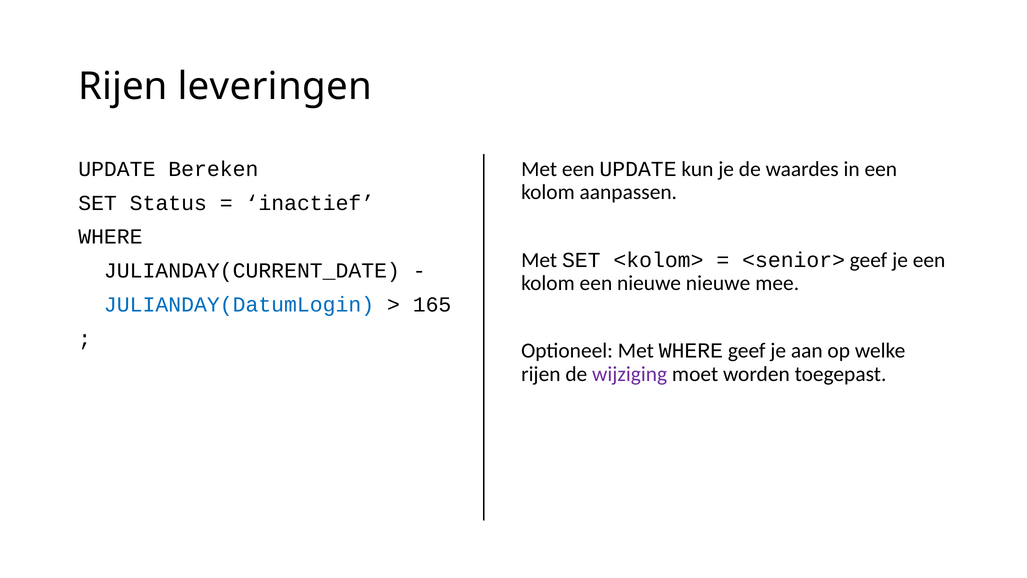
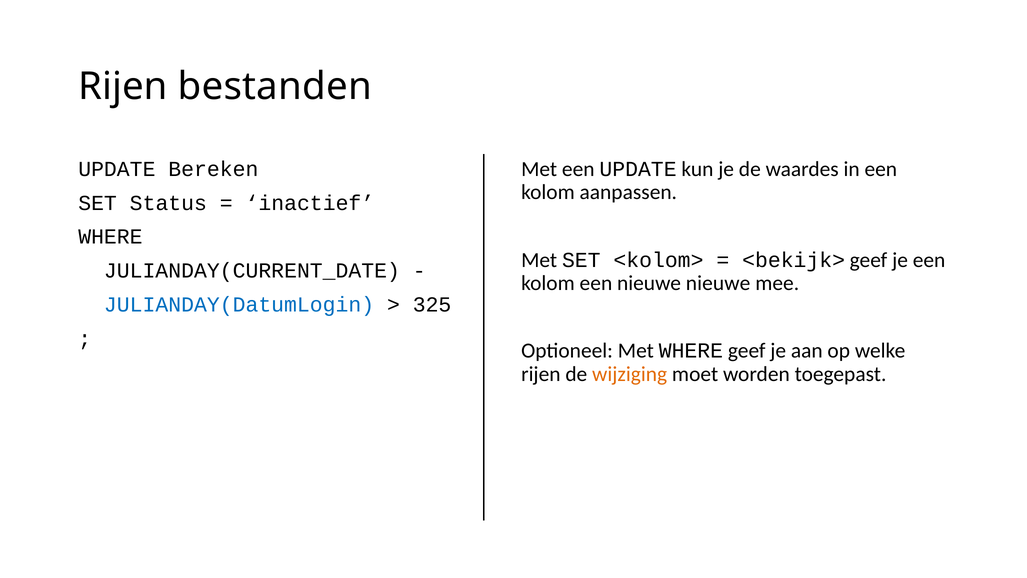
leveringen: leveringen -> bestanden (275, 86)
<senior>: <senior> -> <bekijk> (794, 260)
165: 165 -> 325 (432, 304)
wijziging colour: purple -> orange (630, 374)
